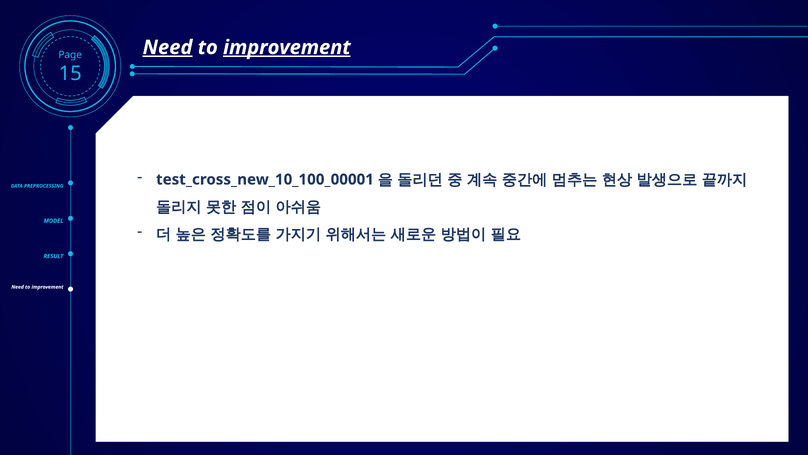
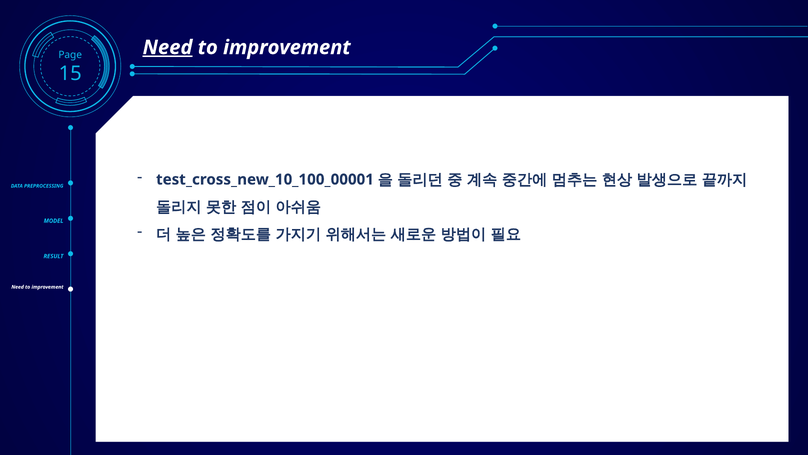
improvement underline: present -> none (287, 47)
